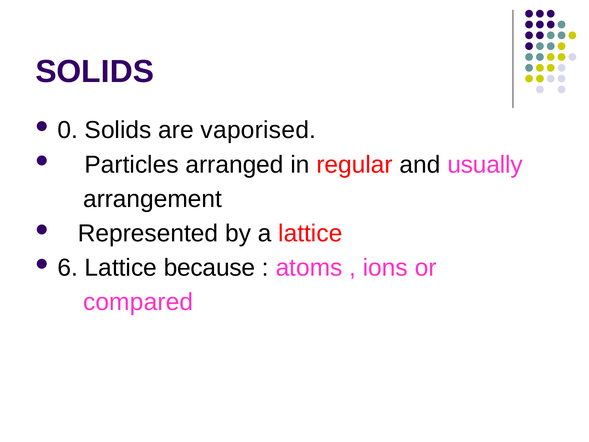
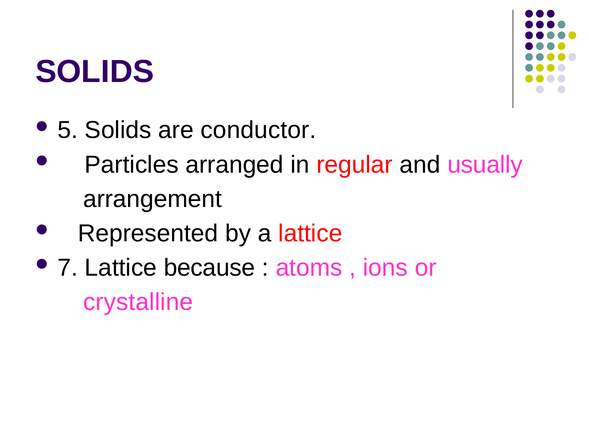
0: 0 -> 5 (68, 130)
vaporised: vaporised -> conductor (258, 130)
6: 6 -> 7 (68, 268)
compared: compared -> crystalline (138, 302)
